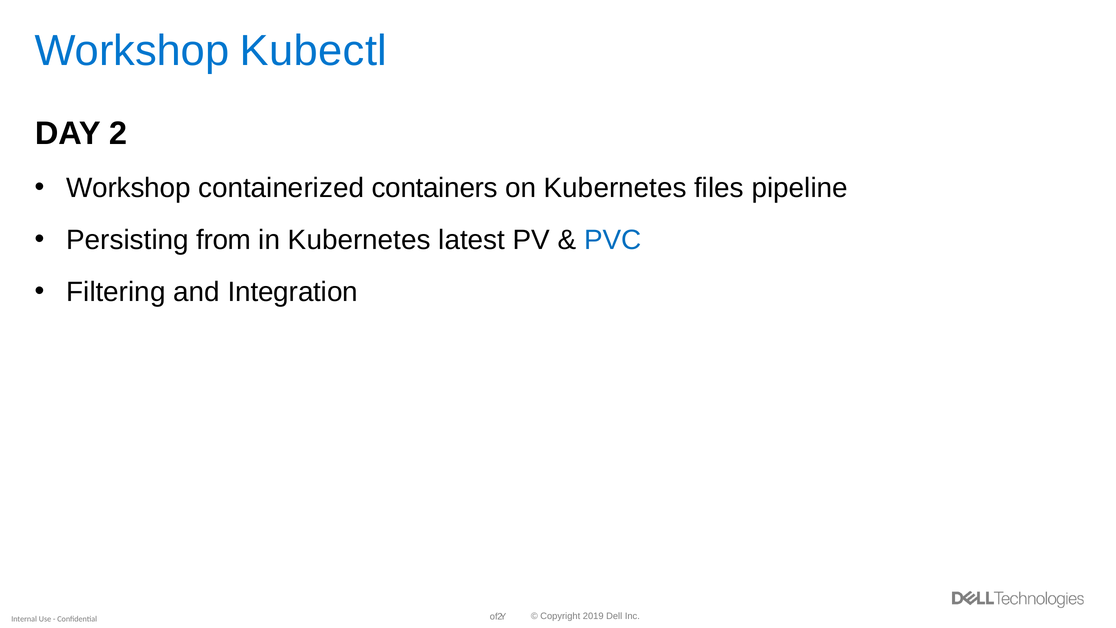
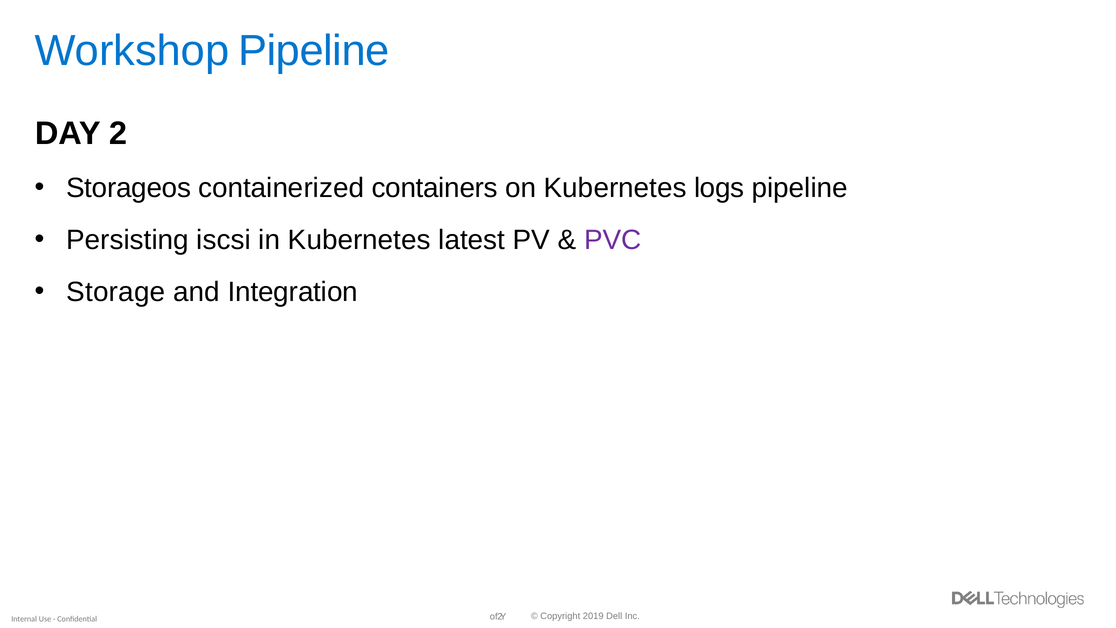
Workshop Kubectl: Kubectl -> Pipeline (314, 51)
Workshop: Workshop -> Storageos (129, 188)
files: files -> logs (719, 188)
from: from -> iscsi (224, 240)
PVC colour: blue -> purple (613, 240)
Filtering: Filtering -> Storage (116, 292)
